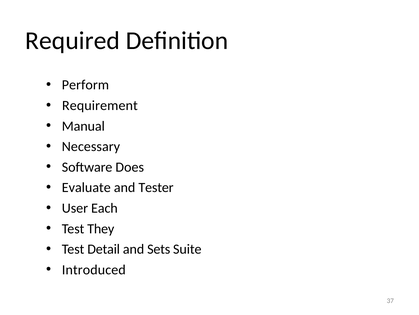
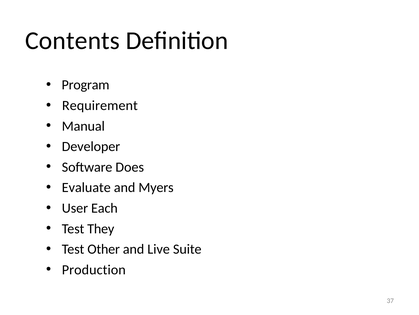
Required: Required -> Contents (73, 41)
Perform: Perform -> Program (86, 85)
Necessary: Necessary -> Developer (91, 146)
Tester: Tester -> Myers (156, 187)
Detail: Detail -> Other (104, 249)
Sets: Sets -> Live (159, 249)
Introduced: Introduced -> Production (94, 269)
